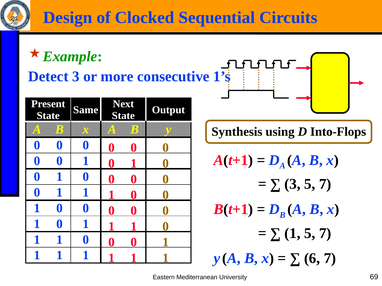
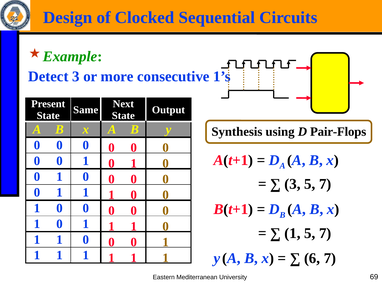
Into-Flops: Into-Flops -> Pair-Flops (338, 132)
